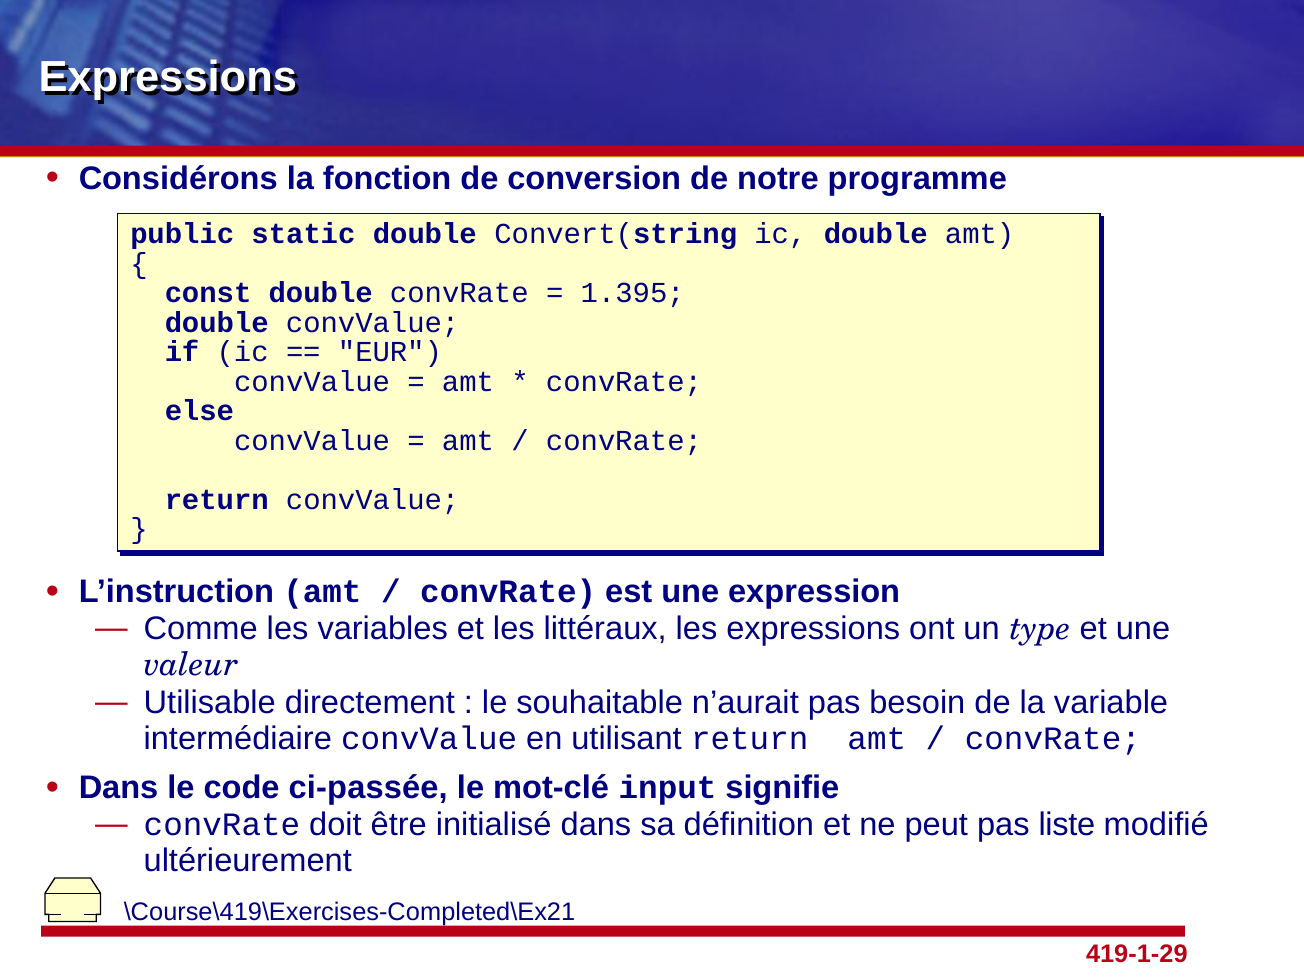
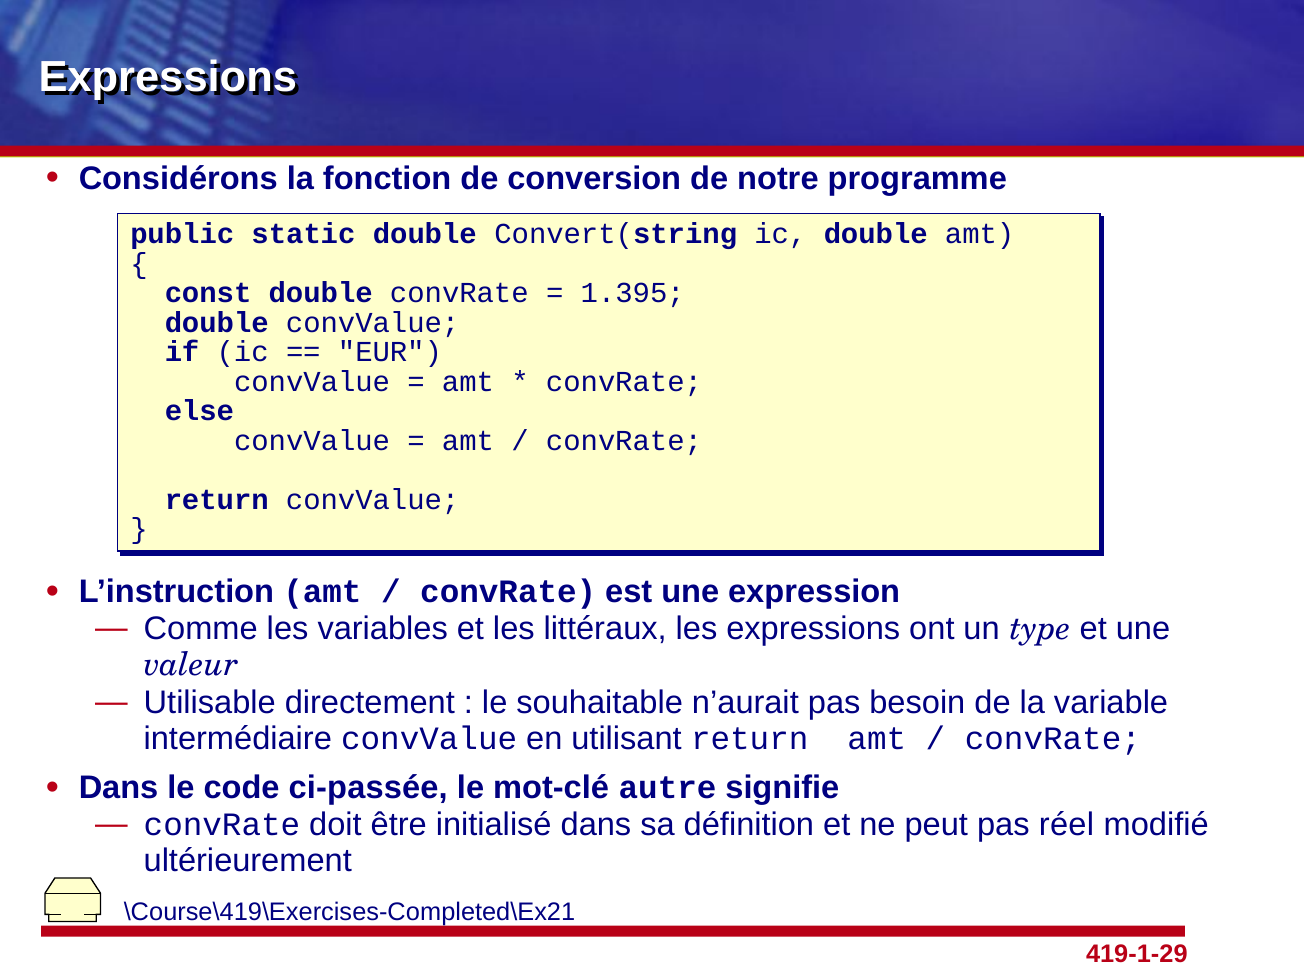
input: input -> autre (668, 788)
liste: liste -> réel (1067, 825)
